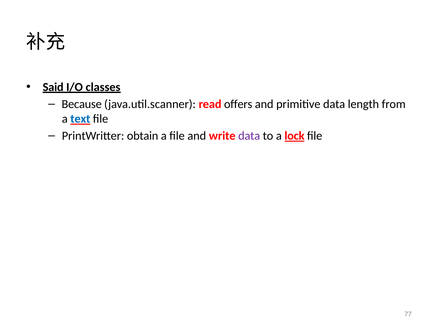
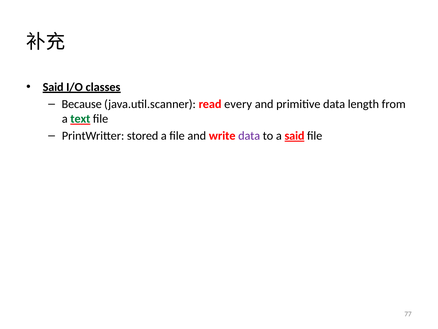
offers: offers -> every (238, 104)
text colour: blue -> green (80, 119)
obtain: obtain -> stored (143, 136)
a lock: lock -> said (295, 136)
